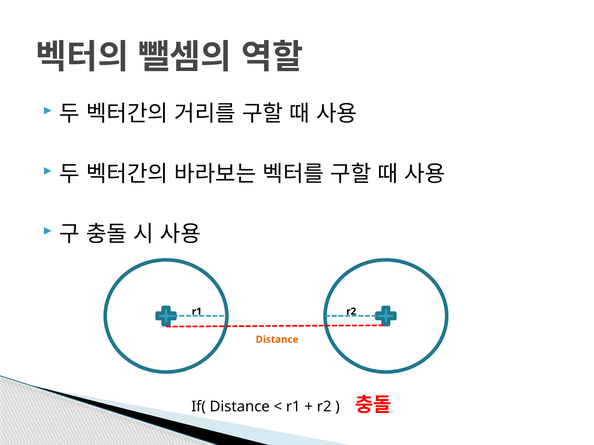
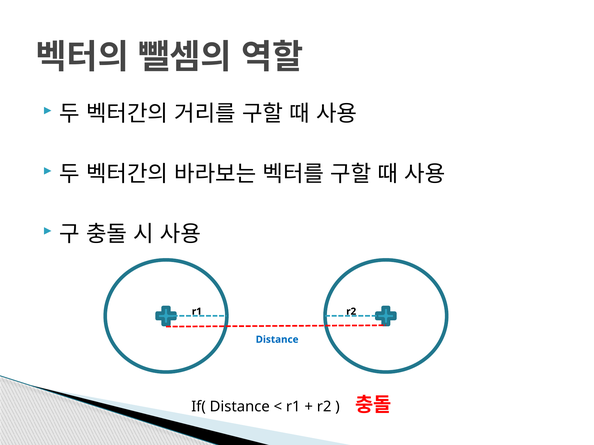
Distance colour: orange -> blue (277, 340)
